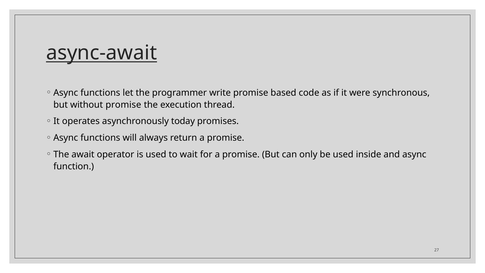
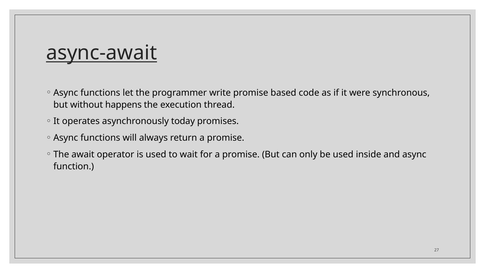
without promise: promise -> happens (123, 105)
